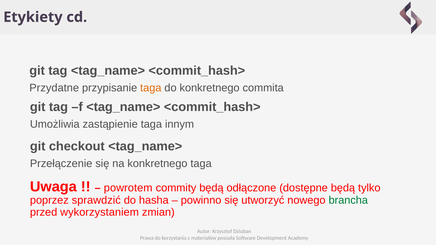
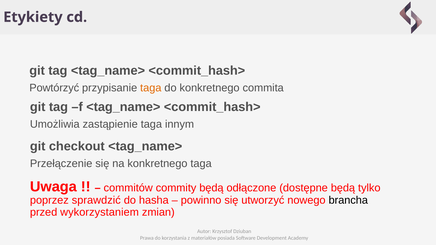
Przydatne: Przydatne -> Powtórzyć (54, 88)
powrotem: powrotem -> commitów (128, 188)
brancha colour: green -> black (348, 201)
